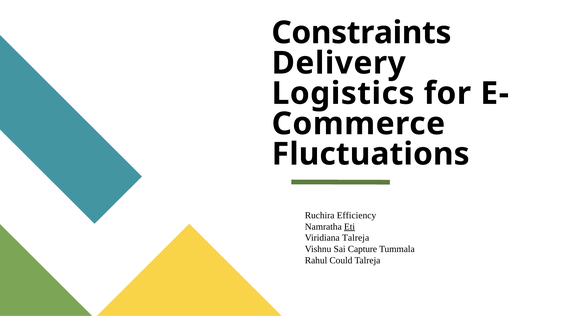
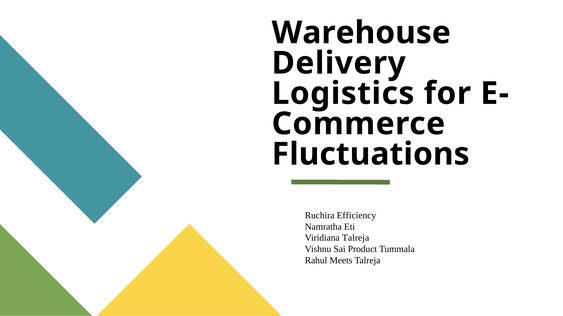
Constraints: Constraints -> Warehouse (361, 33)
Eti underline: present -> none (350, 227)
Capture: Capture -> Product (362, 250)
Could: Could -> Meets (341, 261)
